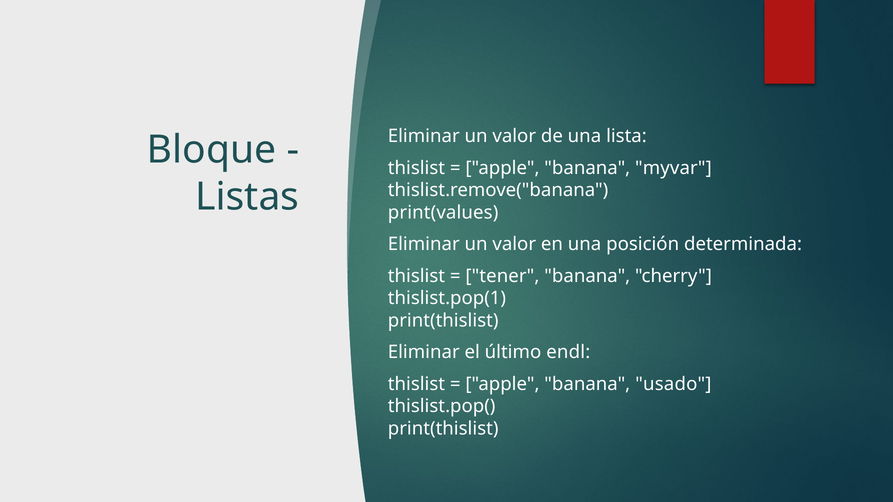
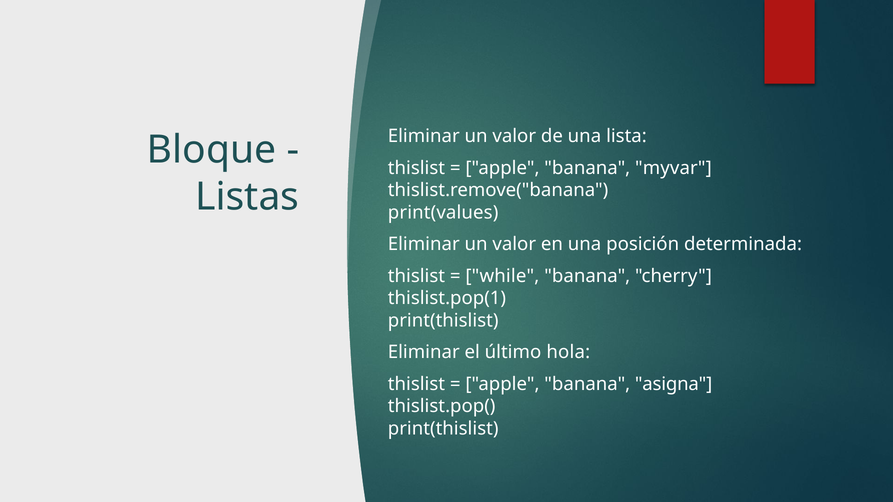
tener: tener -> while (502, 276)
endl: endl -> hola (568, 353)
usado: usado -> asigna (674, 384)
